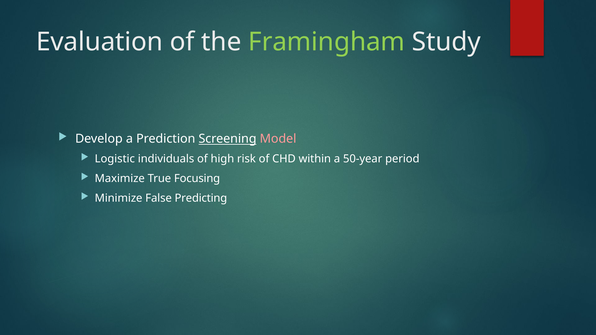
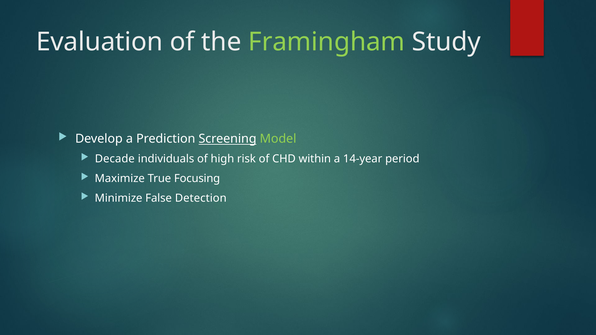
Model colour: pink -> light green (278, 139)
Logistic: Logistic -> Decade (115, 159)
50-year: 50-year -> 14-year (363, 159)
Predicting: Predicting -> Detection (201, 198)
